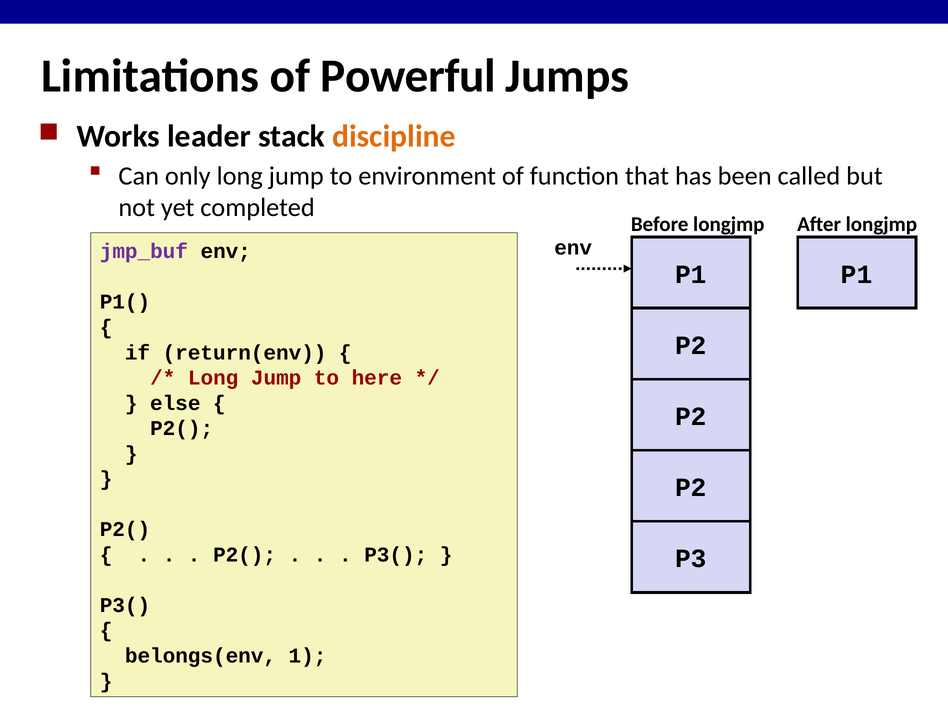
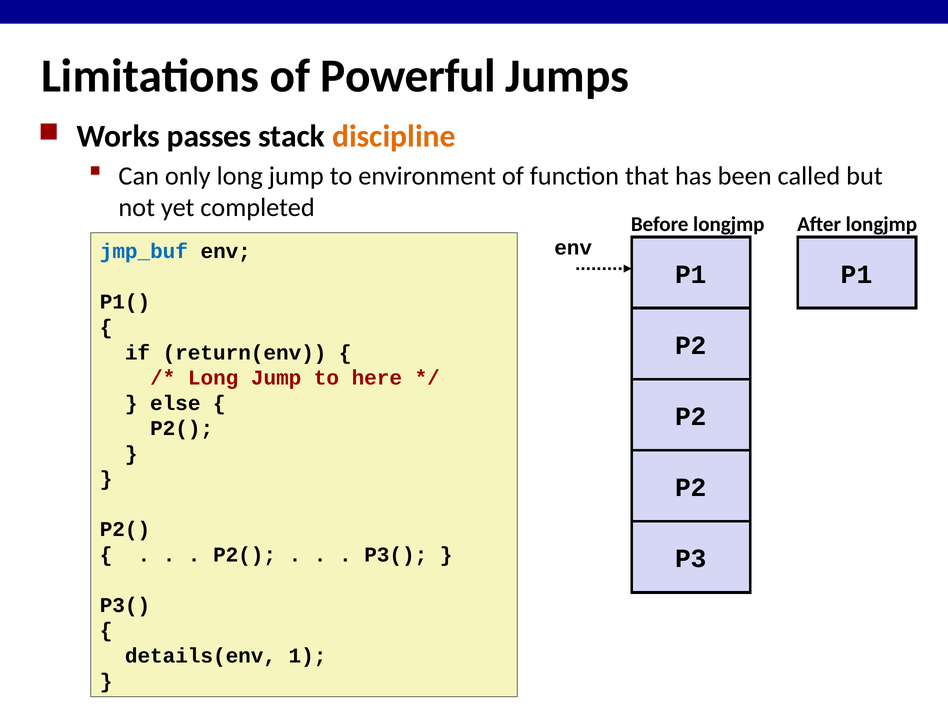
leader: leader -> passes (209, 137)
jmp_buf colour: purple -> blue (144, 252)
belongs(env: belongs(env -> details(env (200, 656)
